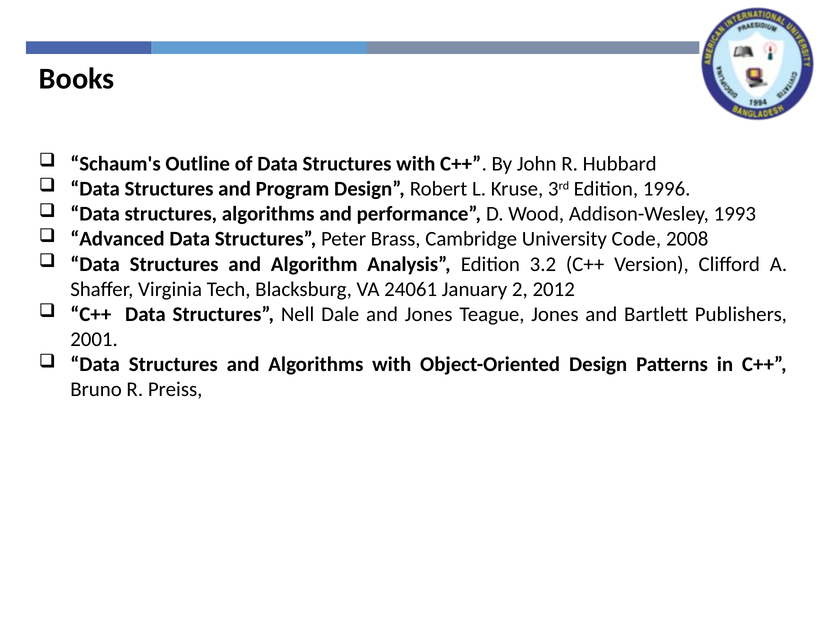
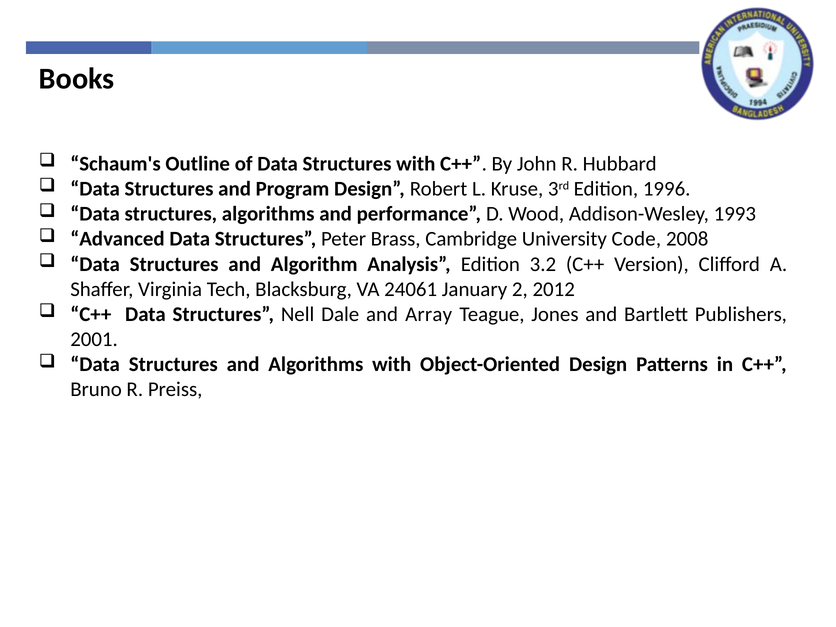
and Jones: Jones -> Array (429, 314)
